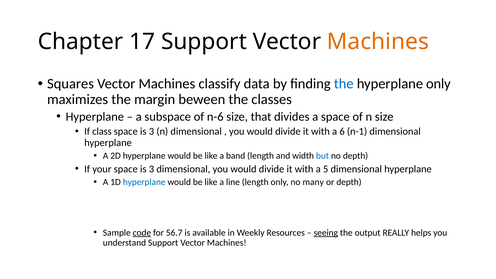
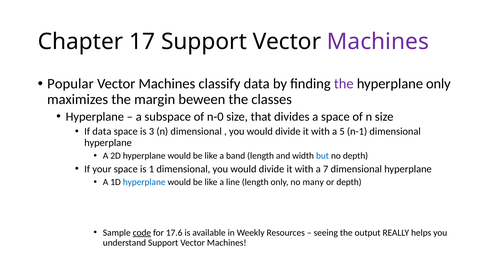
Machines colour: orange -> purple (378, 42)
Squares: Squares -> Popular (70, 84)
the colour: blue -> purple (344, 84)
n-6: n-6 -> n-0 (215, 117)
If class: class -> data (102, 131)
6: 6 -> 5 (342, 131)
your space is 3: 3 -> 1 (151, 169)
5: 5 -> 7 (326, 169)
56.7: 56.7 -> 17.6 (174, 233)
seeing underline: present -> none (326, 233)
